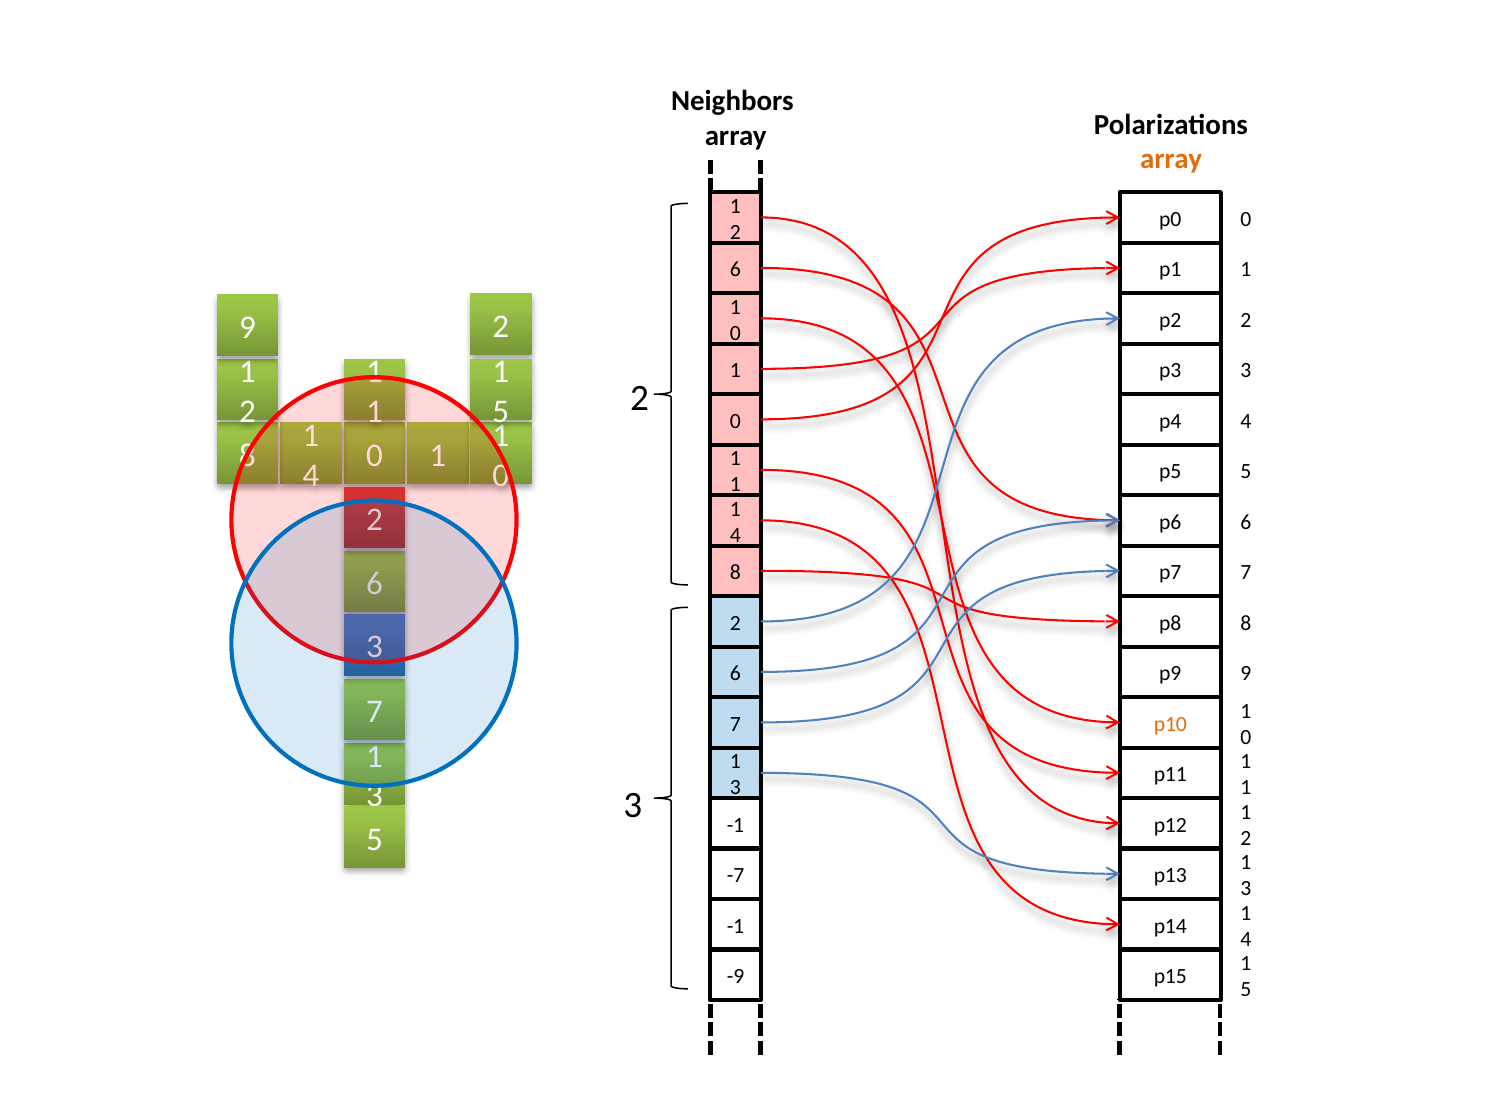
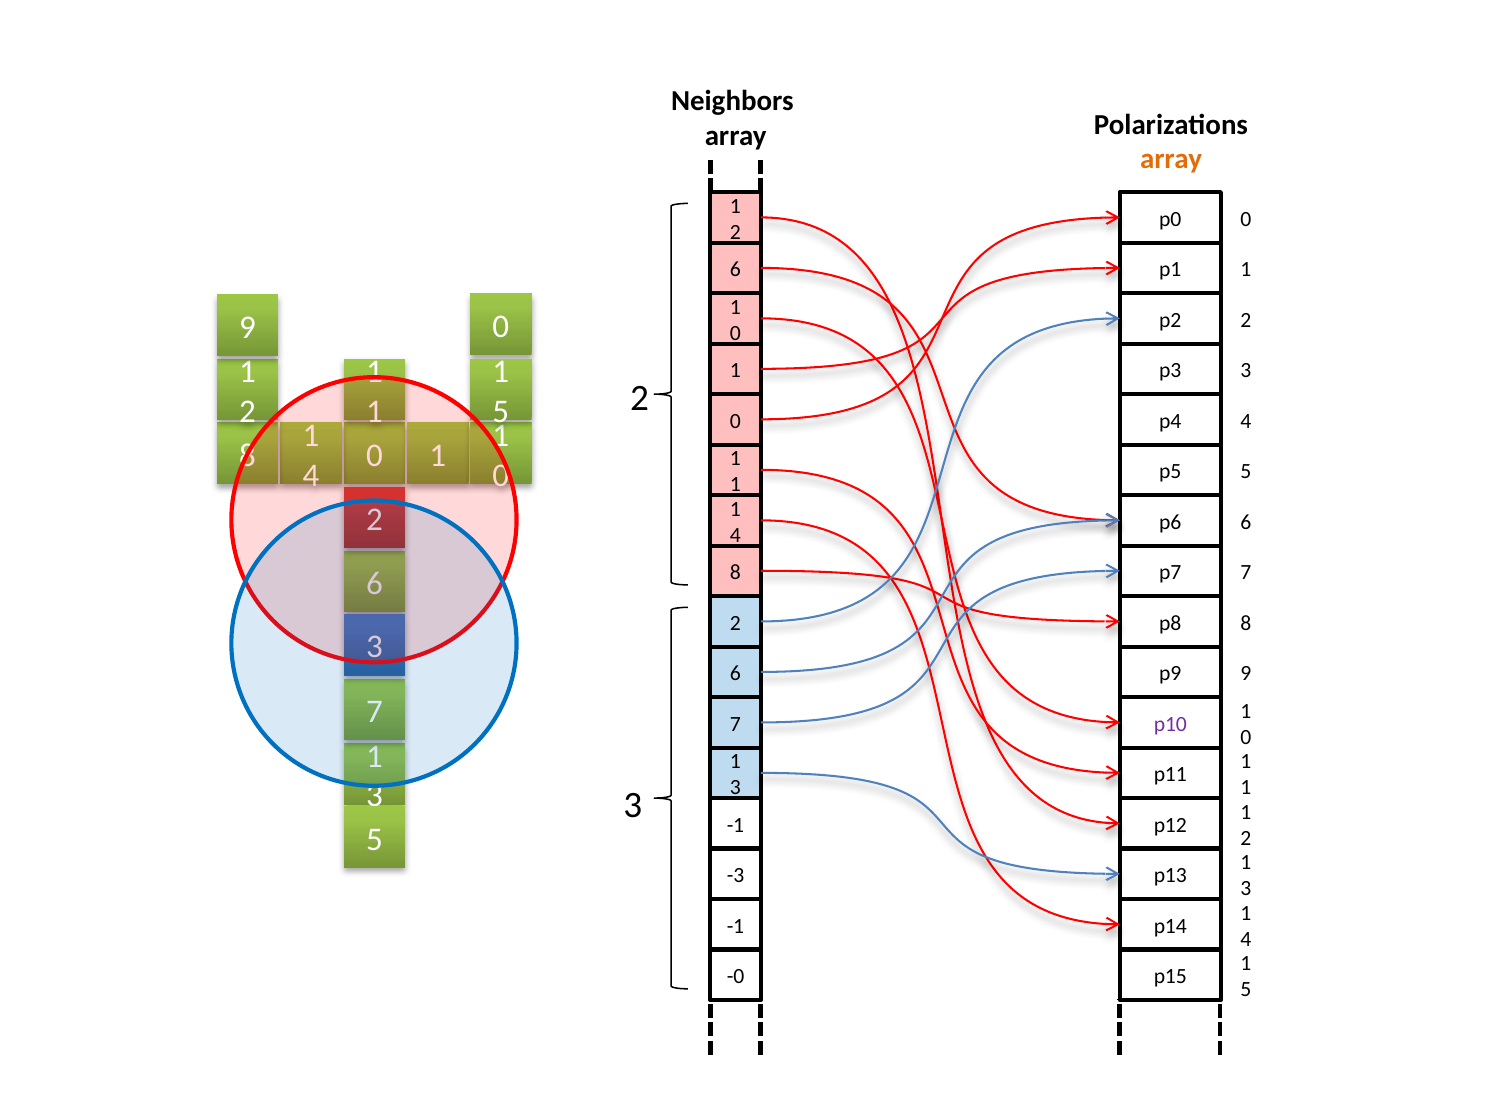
9 2: 2 -> 0 (501, 326)
p10 colour: orange -> purple (1170, 724)
-7: -7 -> -3 (736, 875)
-9: -9 -> -0 (736, 976)
